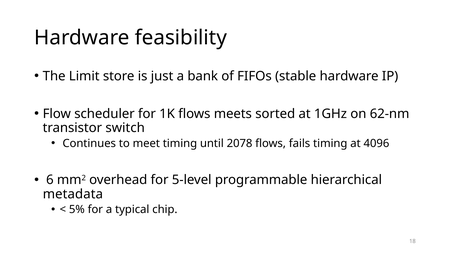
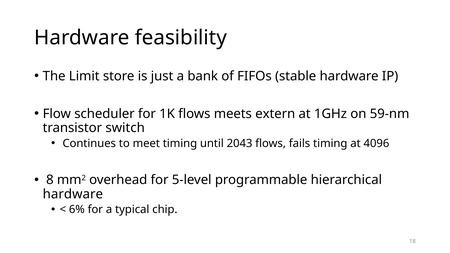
sorted: sorted -> extern (275, 114)
62-nm: 62-nm -> 59-nm (390, 114)
2078: 2078 -> 2043 (240, 143)
6: 6 -> 8 (50, 180)
metadata: metadata -> hardware (73, 194)
5%: 5% -> 6% (77, 210)
